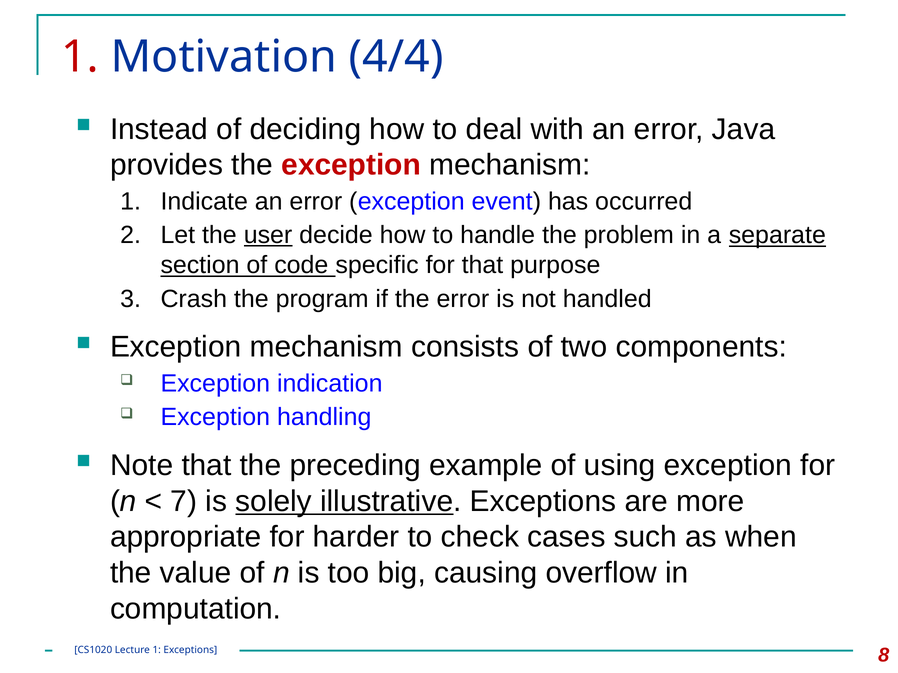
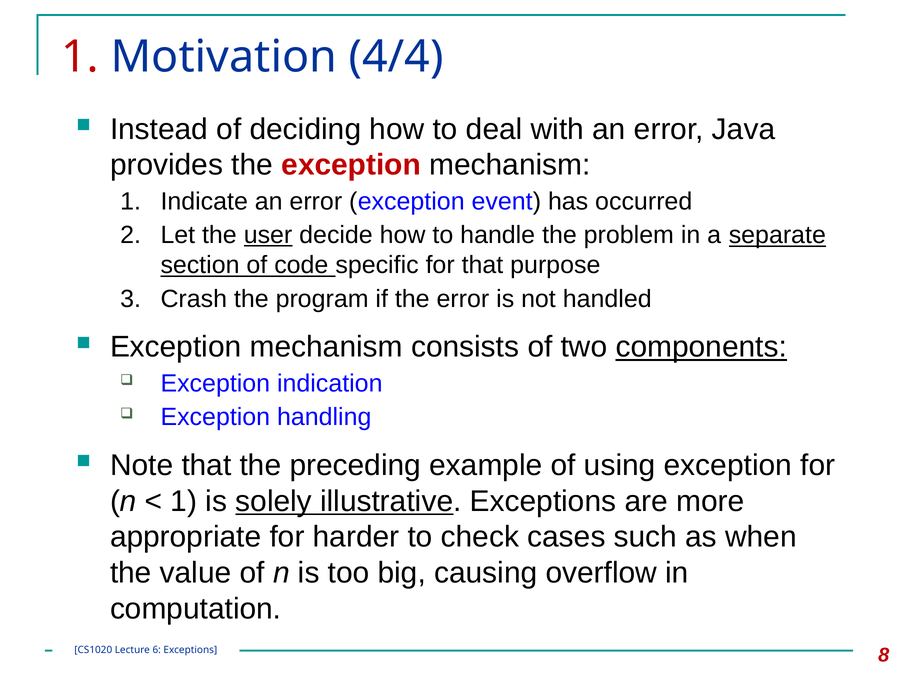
components underline: none -> present (701, 347)
7: 7 -> 1 (184, 502)
Lecture 1: 1 -> 6 (157, 650)
